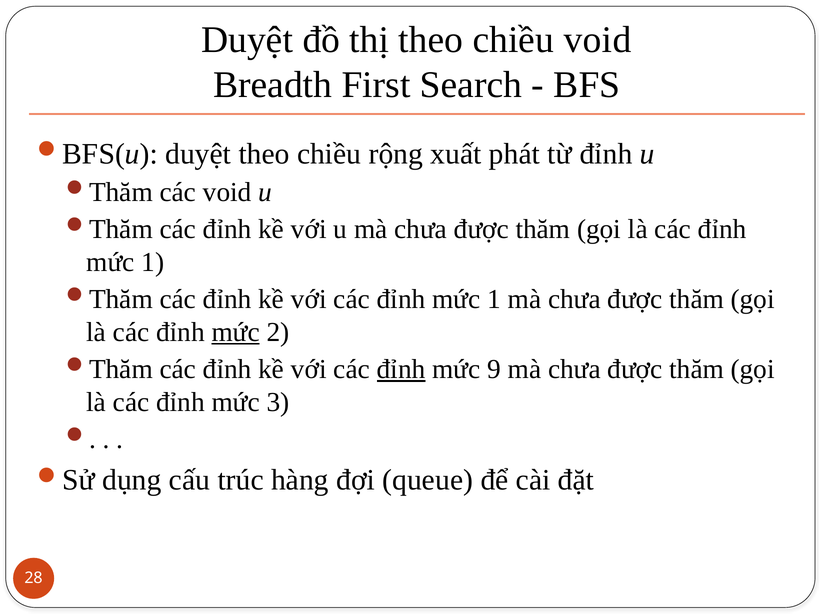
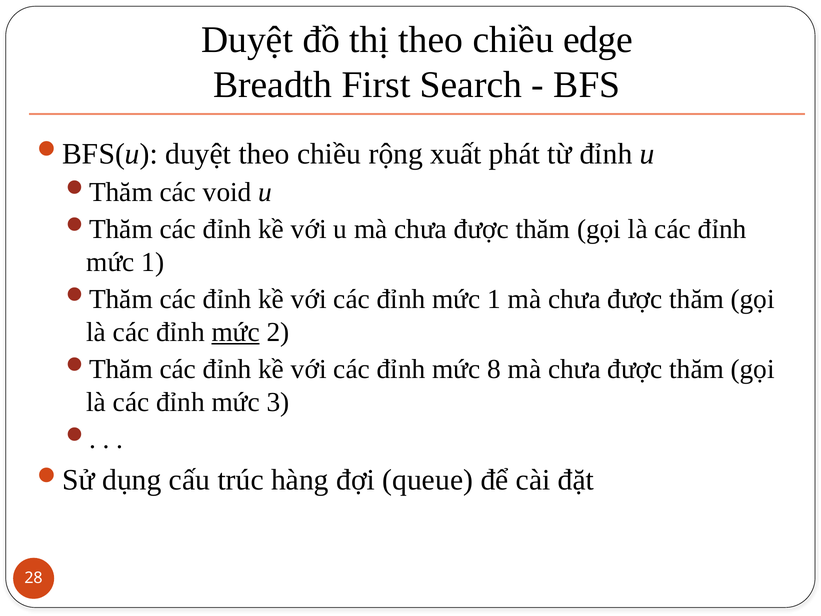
chiều void: void -> edge (598, 40)
đỉnh underline: present -> none (401, 369)
9: 9 -> 8 (494, 369)
